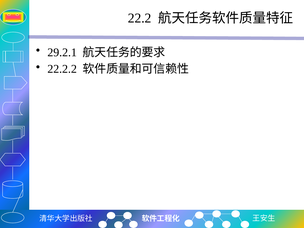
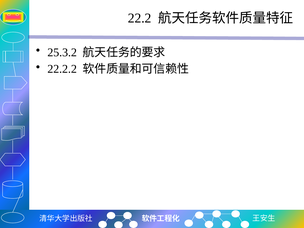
29.2.1: 29.2.1 -> 25.3.2 (62, 53)
